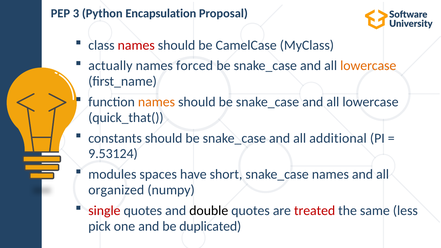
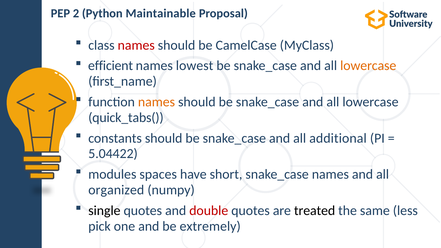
3: 3 -> 2 (76, 13)
Encapsulation: Encapsulation -> Maintainable (161, 13)
actually: actually -> efficient (111, 66)
forced: forced -> lowest (195, 66)
quick_that(: quick_that( -> quick_tabs( (126, 118)
9.53124: 9.53124 -> 5.04422 (113, 154)
single colour: red -> black (104, 211)
double colour: black -> red (209, 211)
treated colour: red -> black (315, 211)
duplicated: duplicated -> extremely (210, 226)
